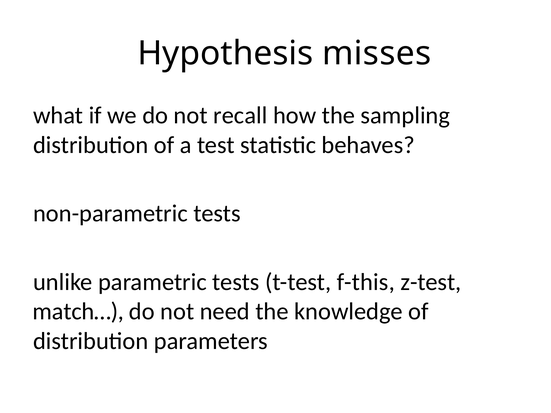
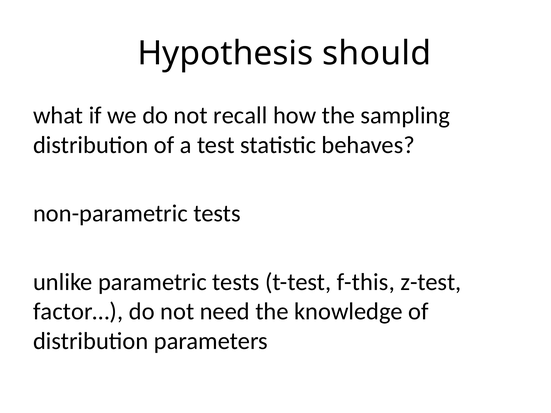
misses: misses -> should (377, 53)
match…: match… -> factor… (78, 312)
